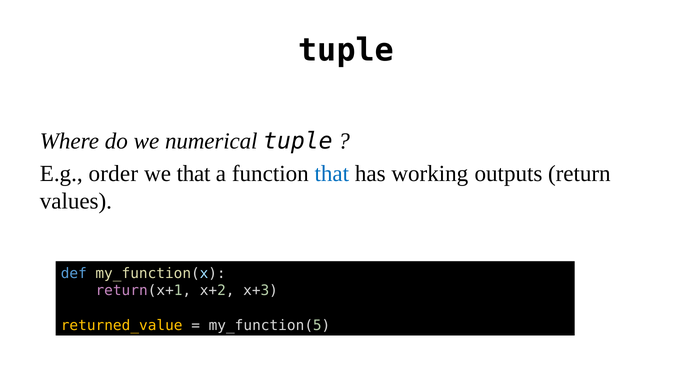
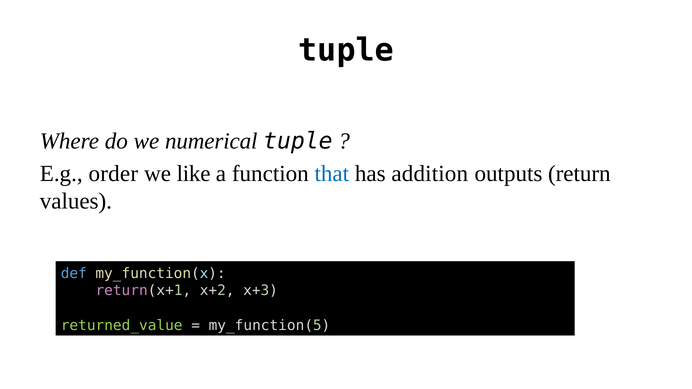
we that: that -> like (194, 174)
working: working -> addition (430, 174)
returned_value colour: yellow -> light green (122, 326)
